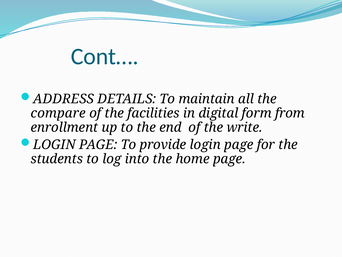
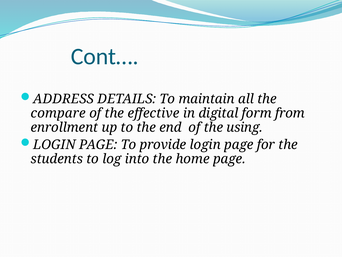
facilities: facilities -> effective (153, 113)
write: write -> using (245, 127)
